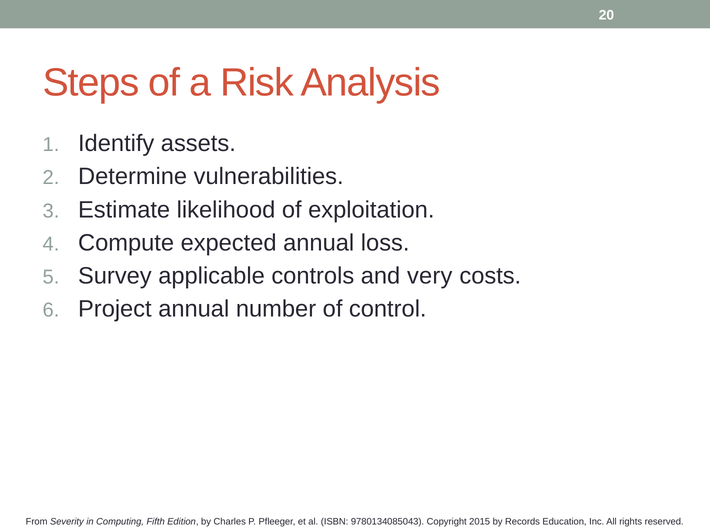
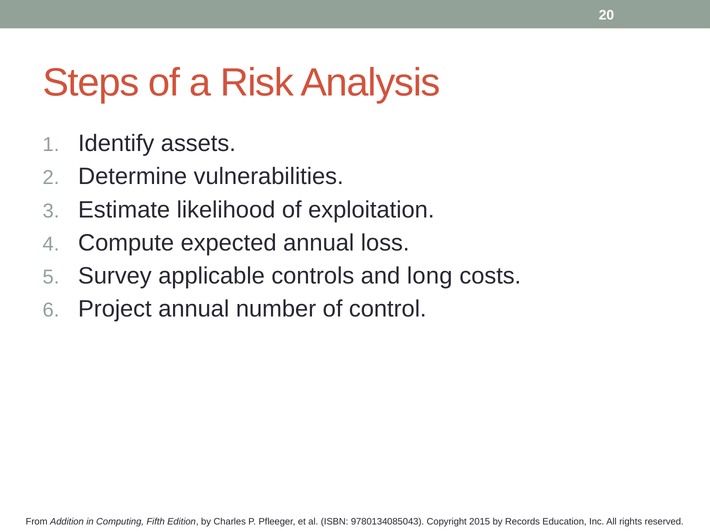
very: very -> long (430, 276)
Severity: Severity -> Addition (67, 522)
